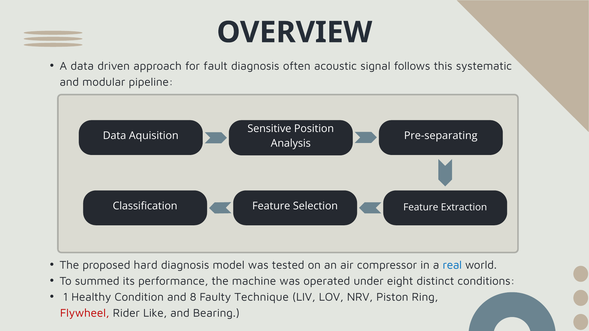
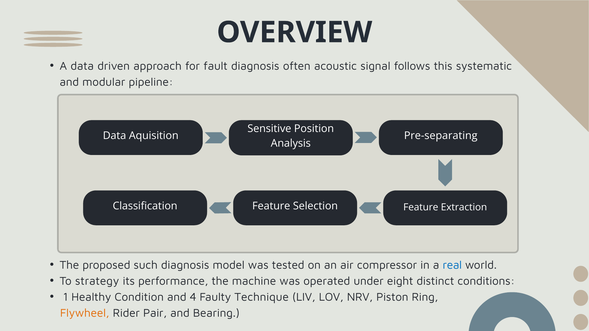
hard: hard -> such (146, 265)
summed: summed -> strategy (97, 281)
8: 8 -> 4 (193, 297)
Flywheel colour: red -> orange (85, 313)
Like: Like -> Pair (155, 313)
